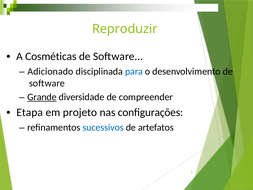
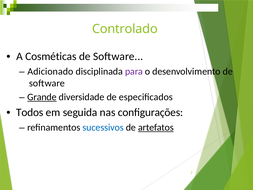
Reproduzir: Reproduzir -> Controlado (125, 29)
para colour: blue -> purple (134, 71)
compreender: compreender -> especiﬁcados (146, 97)
Etapa: Etapa -> Todos (30, 112)
projeto: projeto -> seguida (80, 112)
artefatos underline: none -> present (156, 127)
